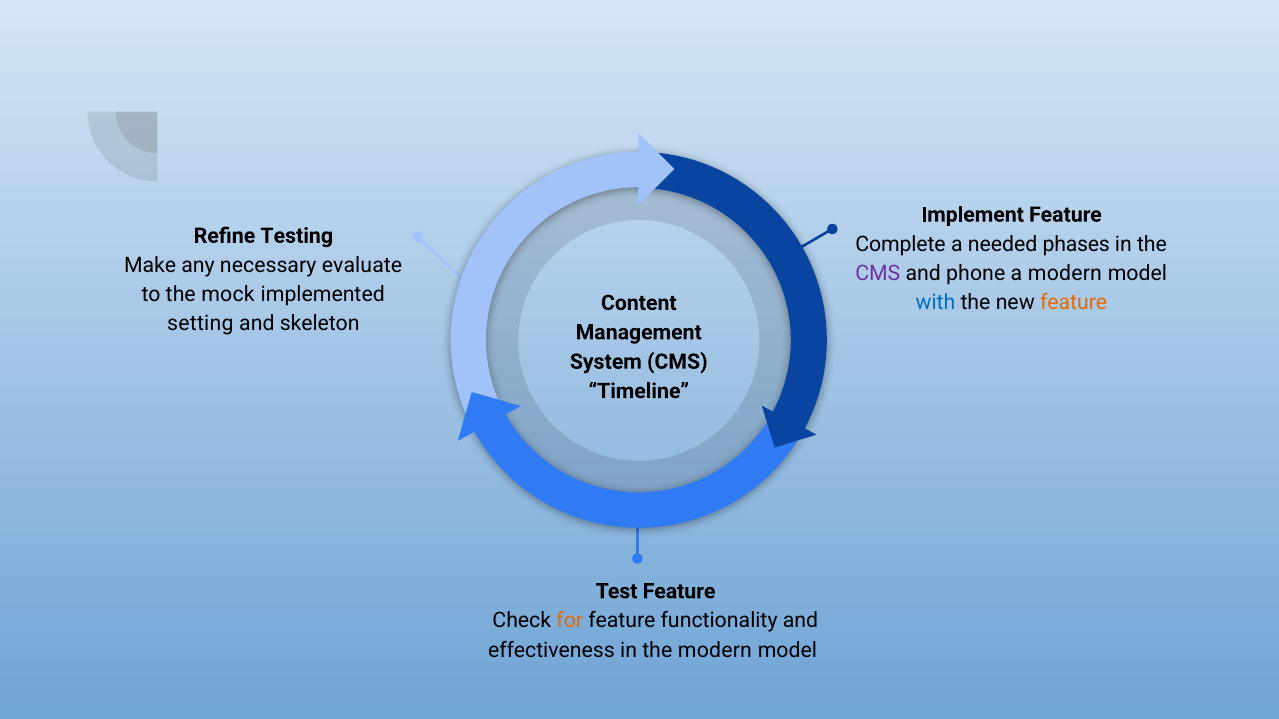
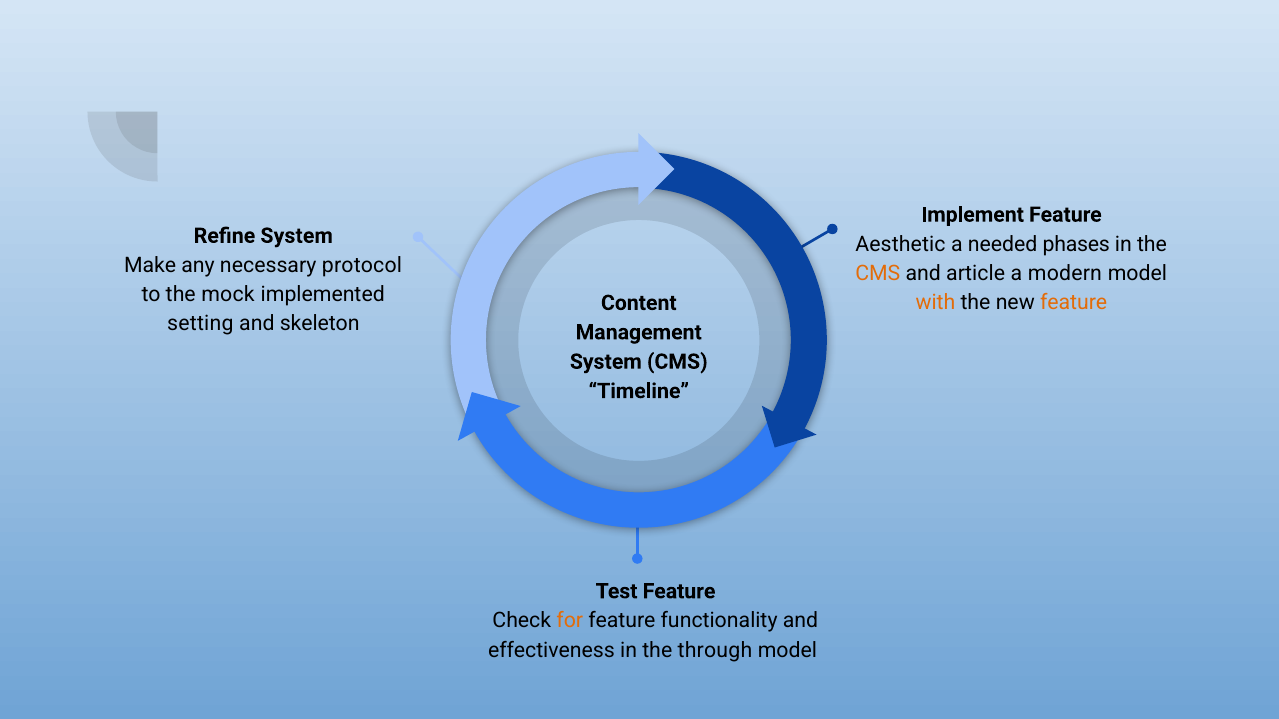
Refine Testing: Testing -> System (297, 236)
Complete: Complete -> Aesthetic (900, 244)
evaluate: evaluate -> protocol (362, 265)
CMS colour: purple -> orange (878, 274)
phone: phone -> article (976, 274)
with colour: blue -> orange (935, 303)
the modern: modern -> through (715, 650)
